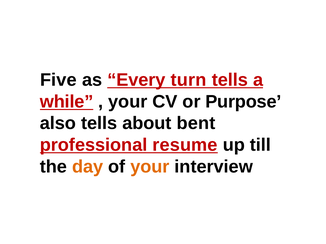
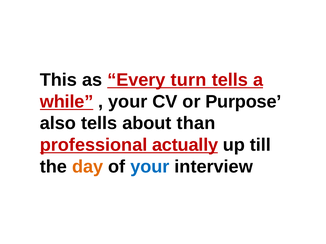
Five: Five -> This (58, 80)
bent: bent -> than (196, 123)
resume: resume -> actually (185, 145)
your colour: orange -> blue (150, 167)
